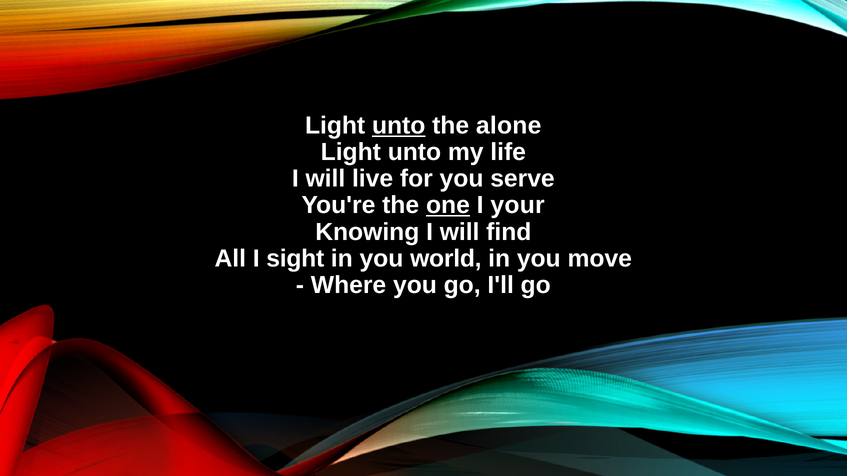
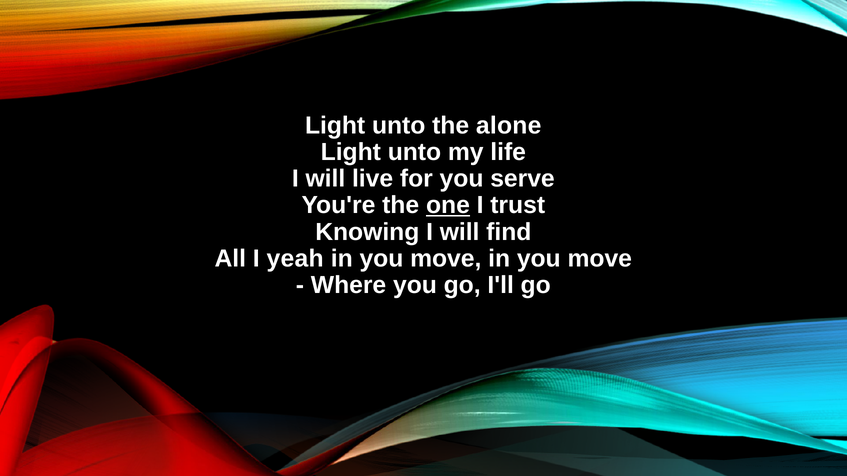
unto underline: present -> none (399, 126)
your: your -> trust (518, 206)
sight: sight -> yeah (295, 259)
world: world -> move (446, 259)
